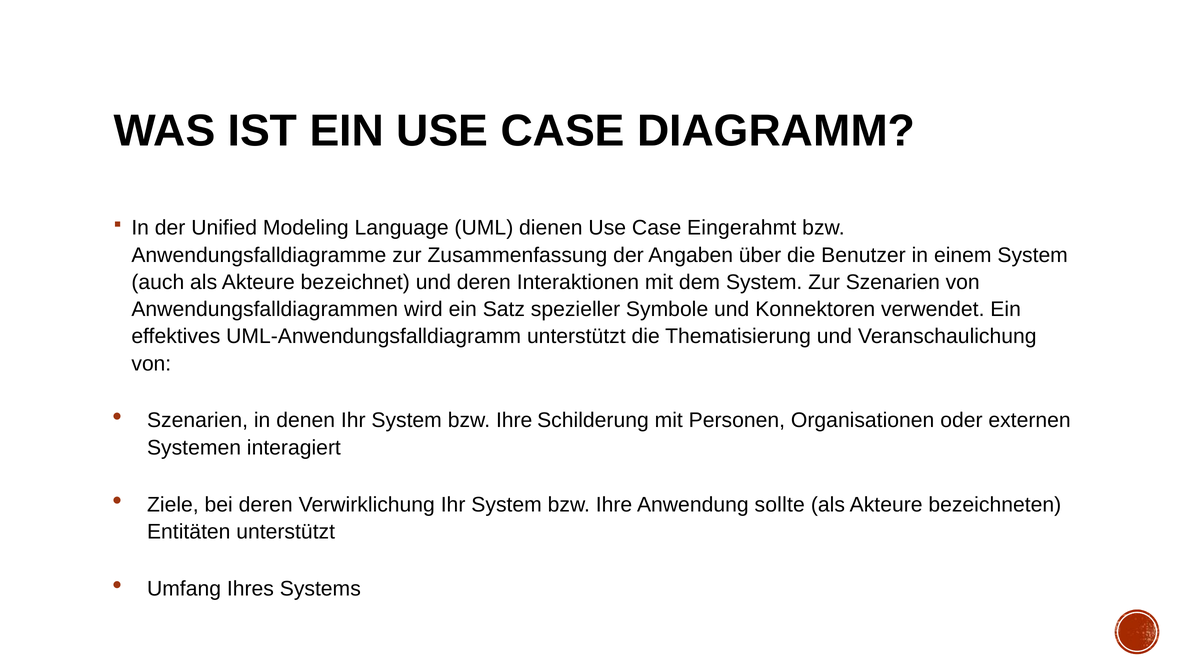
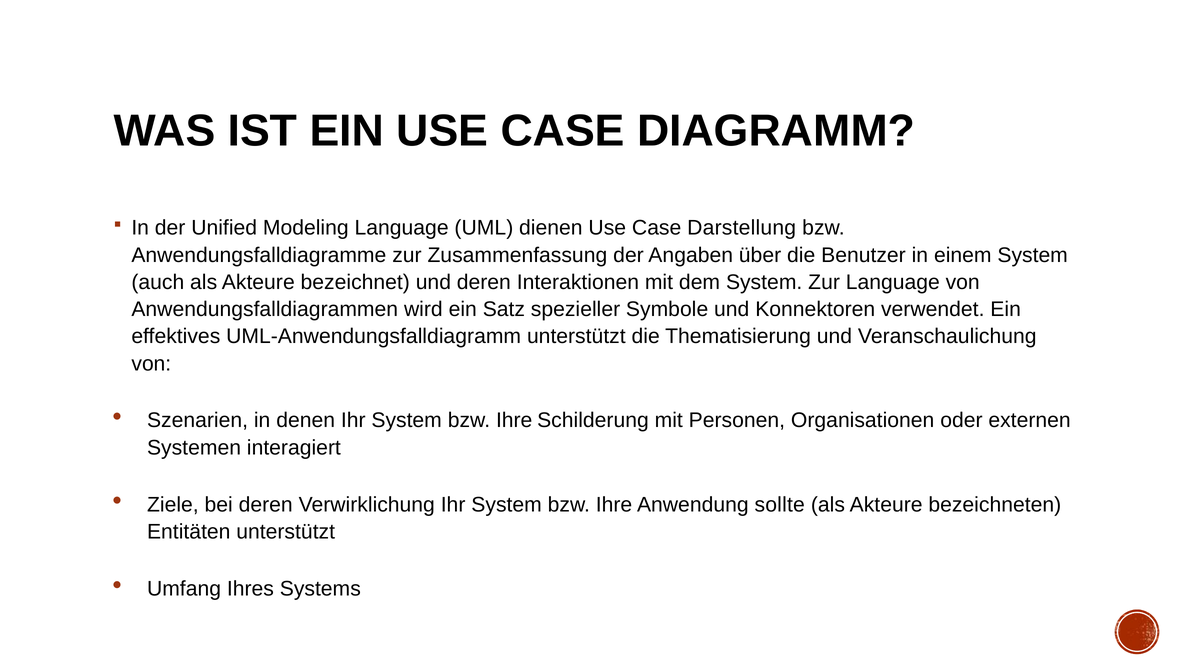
Eingerahmt: Eingerahmt -> Darstellung (742, 228)
Zur Szenarien: Szenarien -> Language (893, 282)
